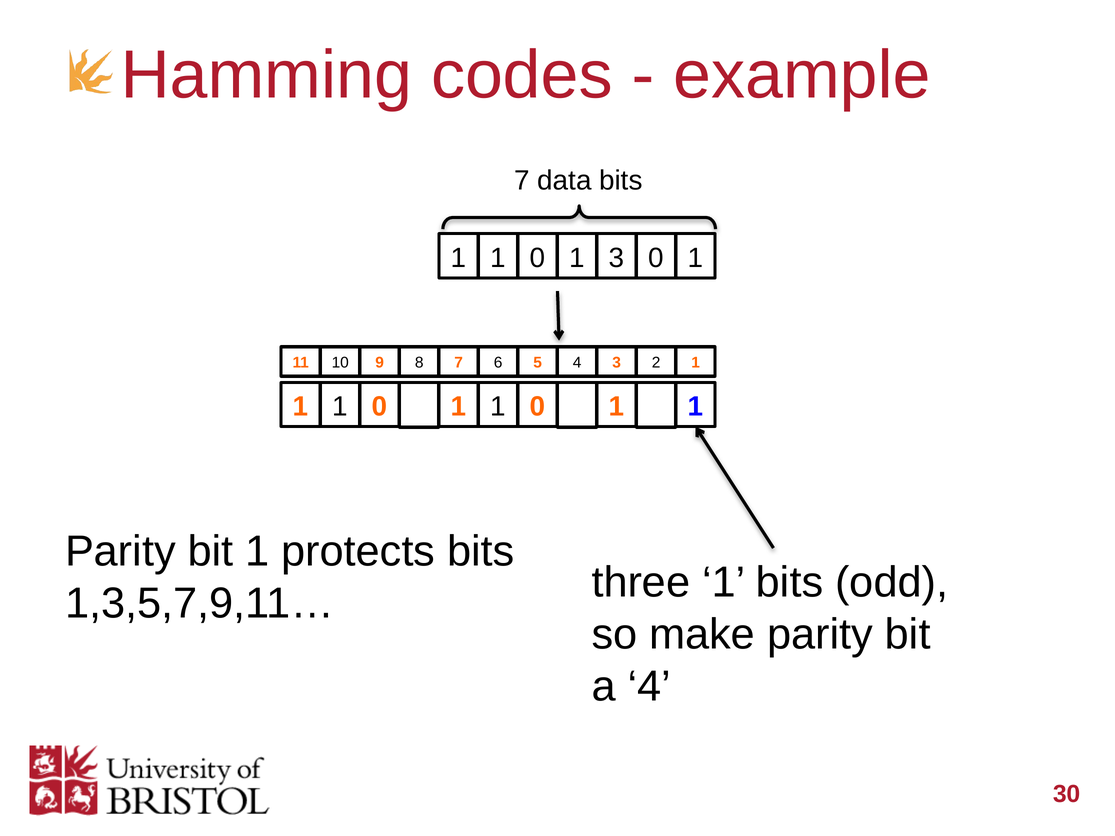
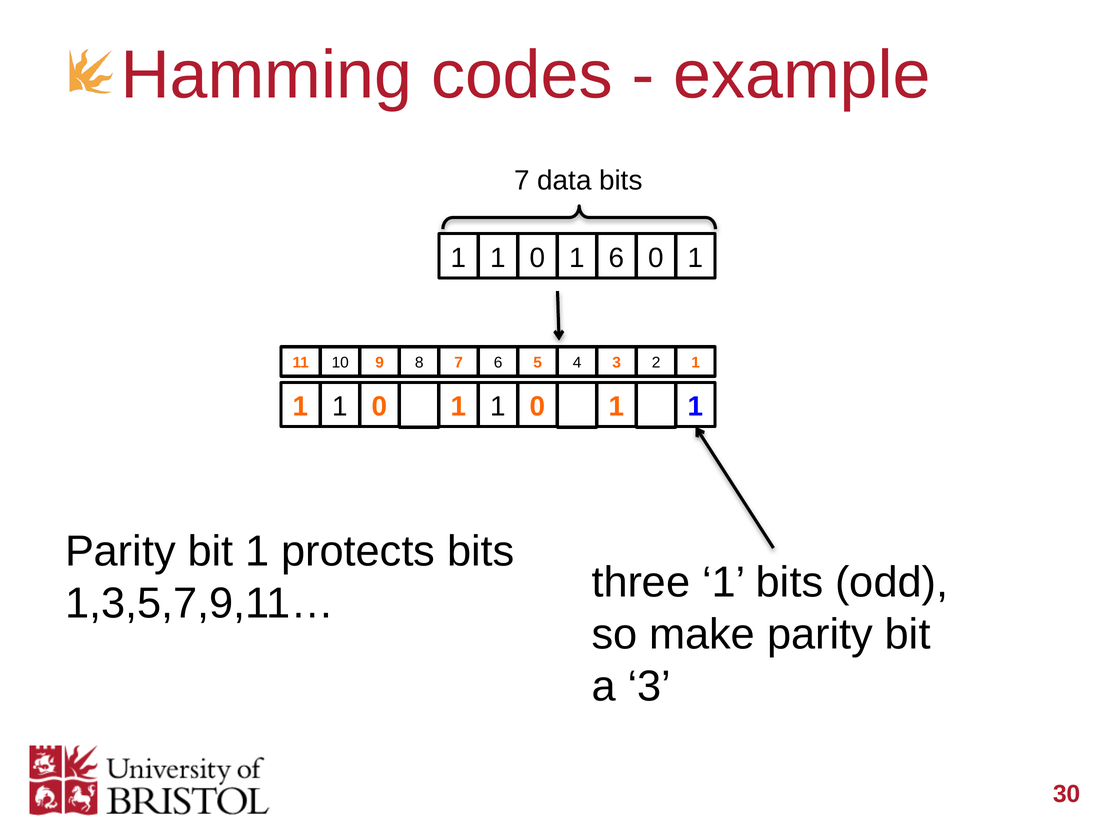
1 3: 3 -> 6 (617, 258)
a 4: 4 -> 3 (649, 687)
